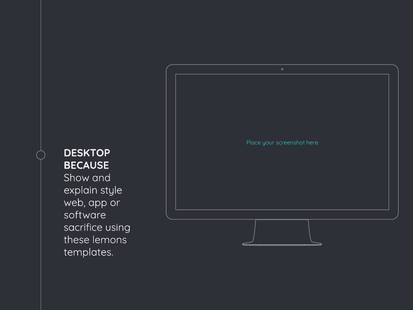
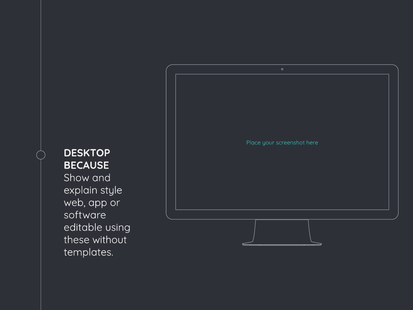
sacrifice: sacrifice -> editable (83, 227)
lemons: lemons -> without (110, 240)
